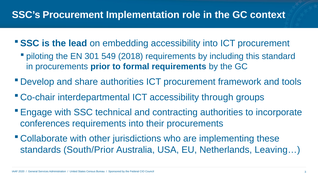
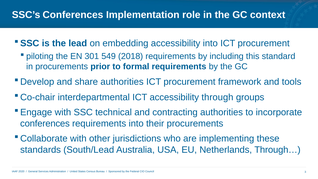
SSC’s Procurement: Procurement -> Conferences (73, 15)
South/Prior: South/Prior -> South/Lead (89, 150)
Leaving…: Leaving… -> Through… (277, 150)
